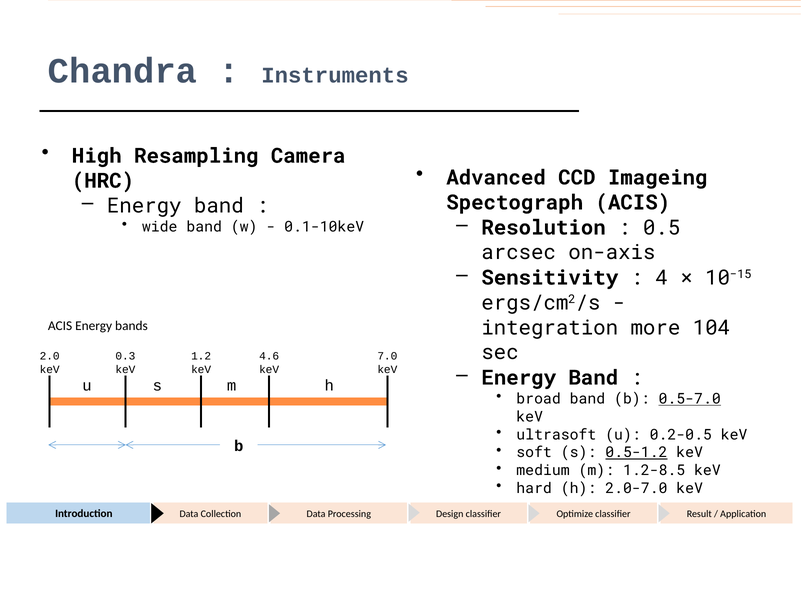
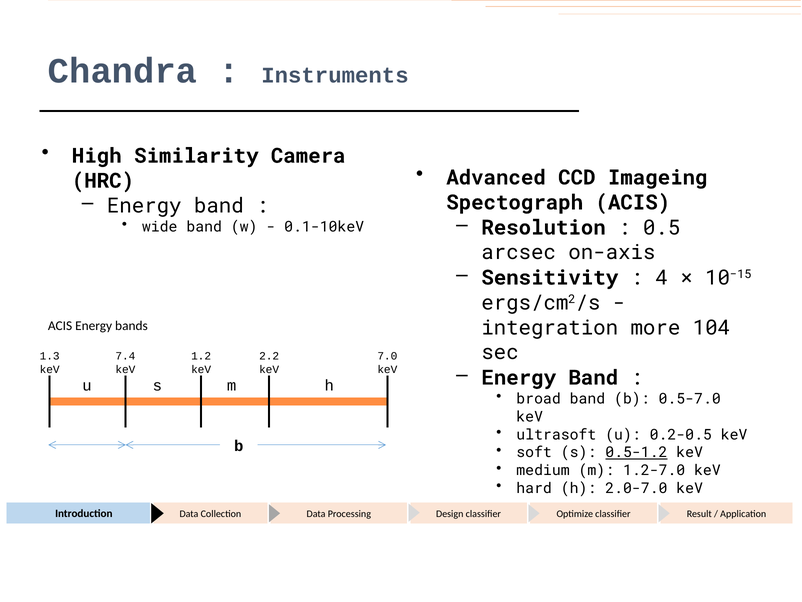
Resampling: Resampling -> Similarity (196, 156)
2.0: 2.0 -> 1.3 (50, 356)
0.3: 0.3 -> 7.4 (125, 356)
4.6: 4.6 -> 2.2 (269, 356)
0.5-7.0 underline: present -> none (690, 399)
1.2-8.5: 1.2-8.5 -> 1.2-7.0 (654, 470)
